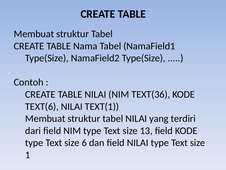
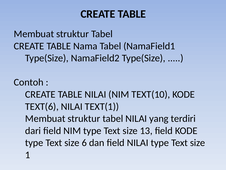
TEXT(36: TEXT(36 -> TEXT(10 (151, 94)
